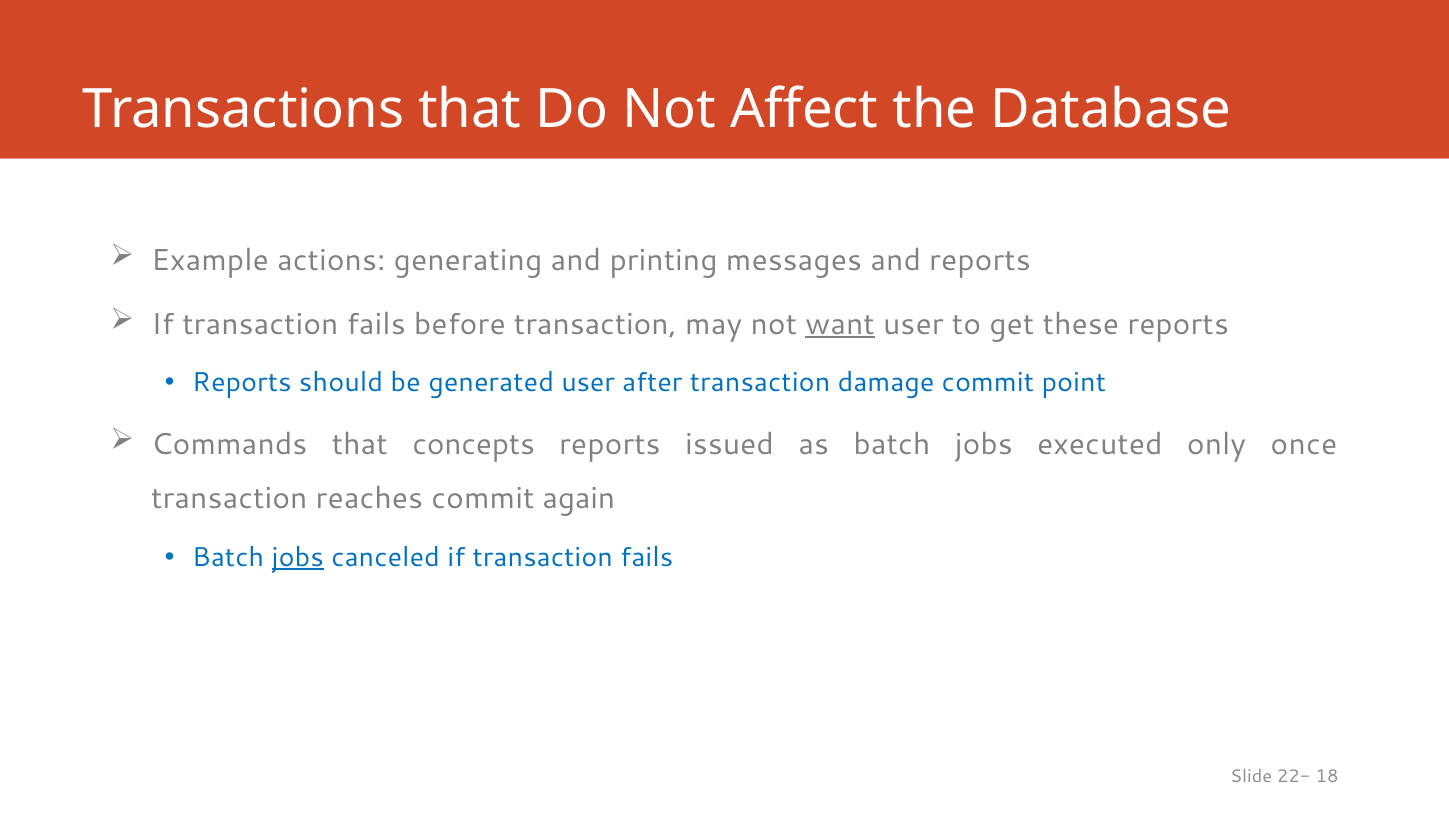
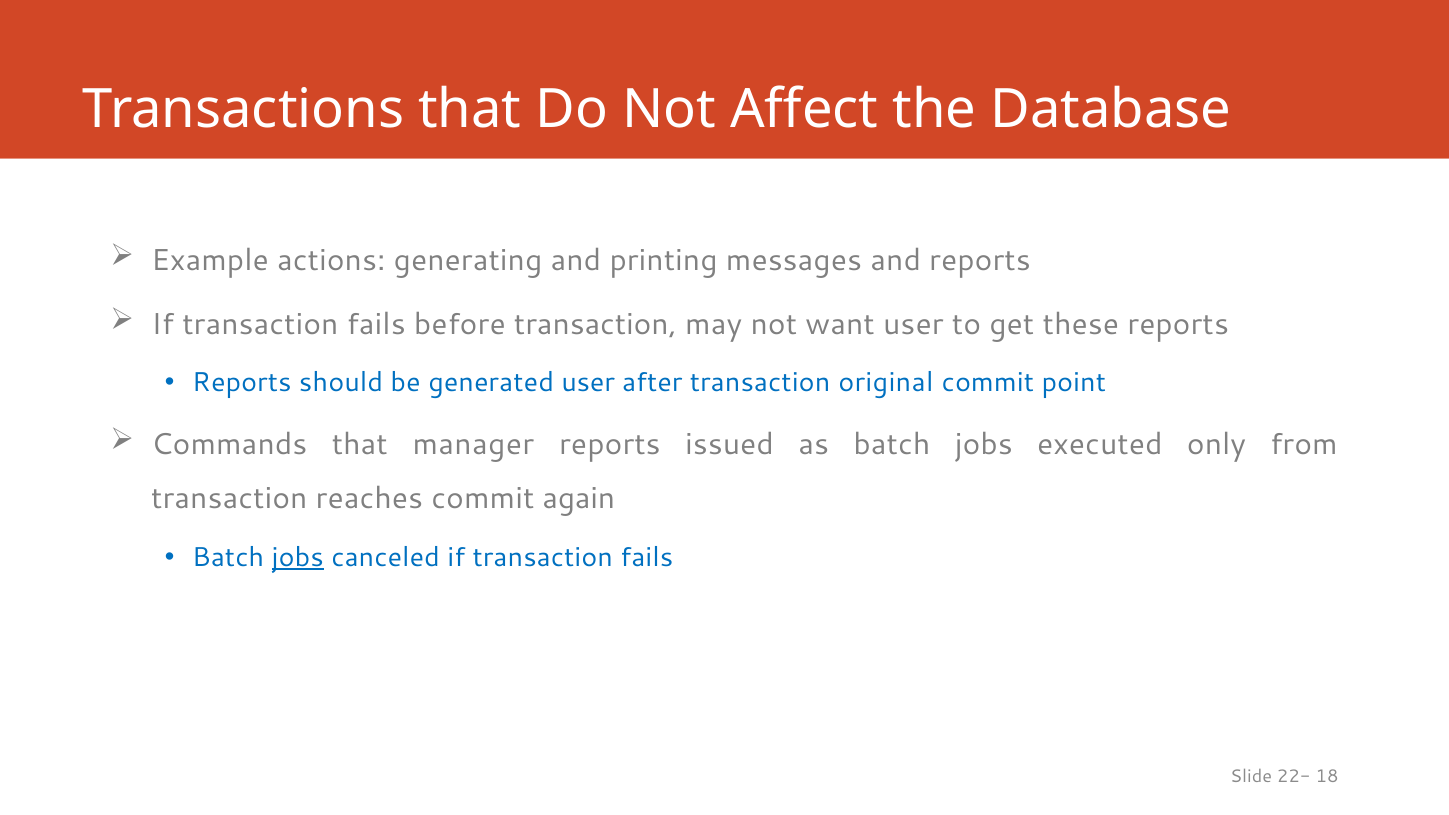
want underline: present -> none (840, 324)
damage: damage -> original (886, 383)
concepts: concepts -> manager (473, 445)
once: once -> from (1304, 445)
